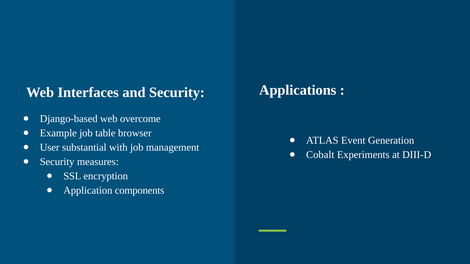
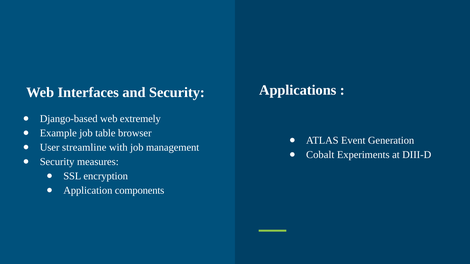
overcome: overcome -> extremely (140, 119)
substantial: substantial -> streamline (84, 148)
